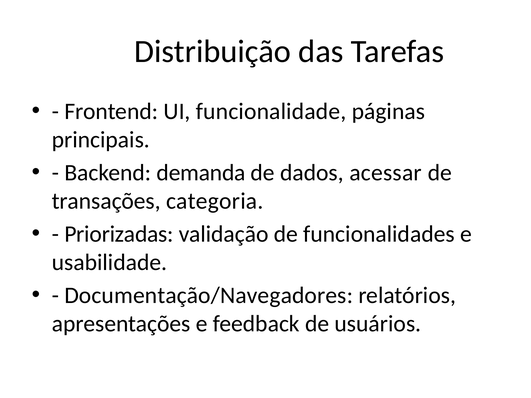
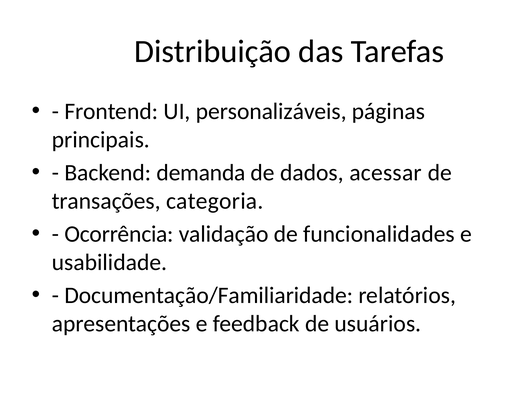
funcionalidade: funcionalidade -> personalizáveis (271, 111)
Priorizadas: Priorizadas -> Ocorrência (119, 234)
Documentação/Navegadores: Documentação/Navegadores -> Documentação/Familiaridade (209, 296)
